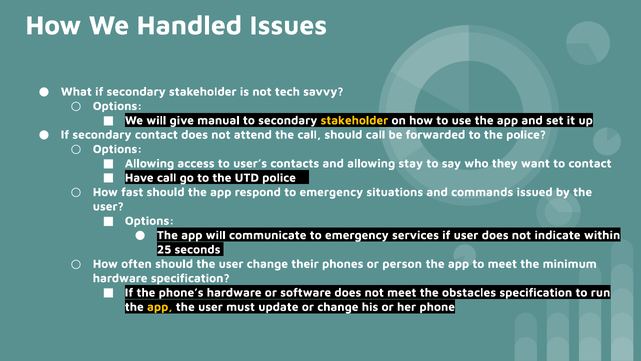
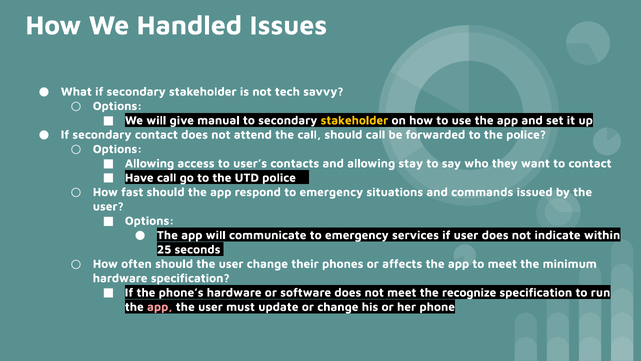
person: person -> affects (402, 264)
obstacles: obstacles -> recognize (469, 292)
app colour: yellow -> pink (160, 307)
